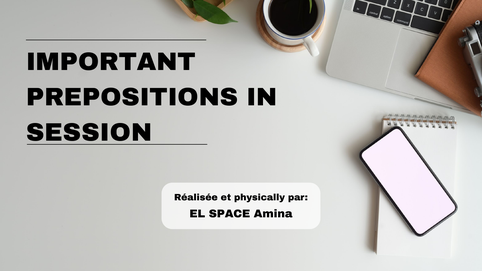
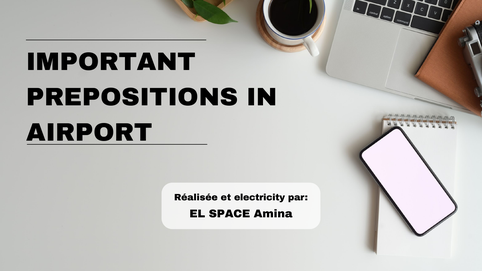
SESSION: SESSION -> AIRPORT (89, 133)
physically: physically -> electricity (260, 198)
